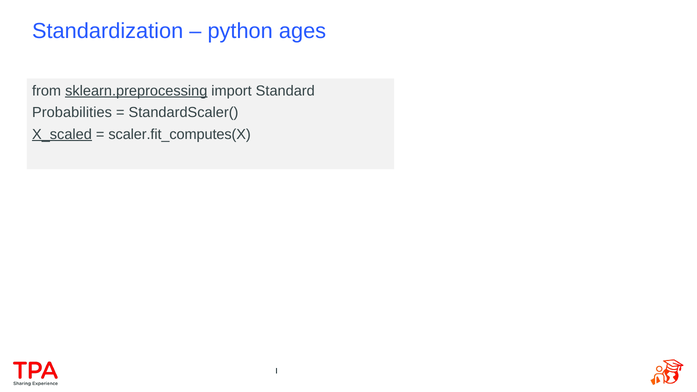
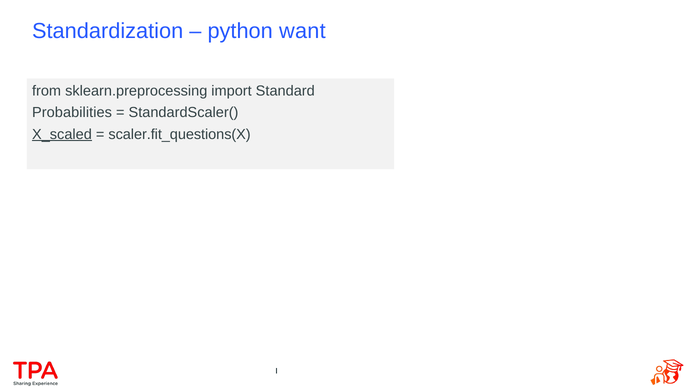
ages: ages -> want (302, 31)
sklearn.preprocessing underline: present -> none (136, 91)
scaler.fit_computes(X: scaler.fit_computes(X -> scaler.fit_questions(X (180, 134)
